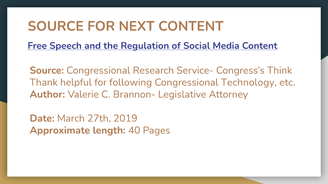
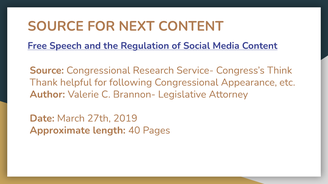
Technology: Technology -> Appearance (249, 83)
